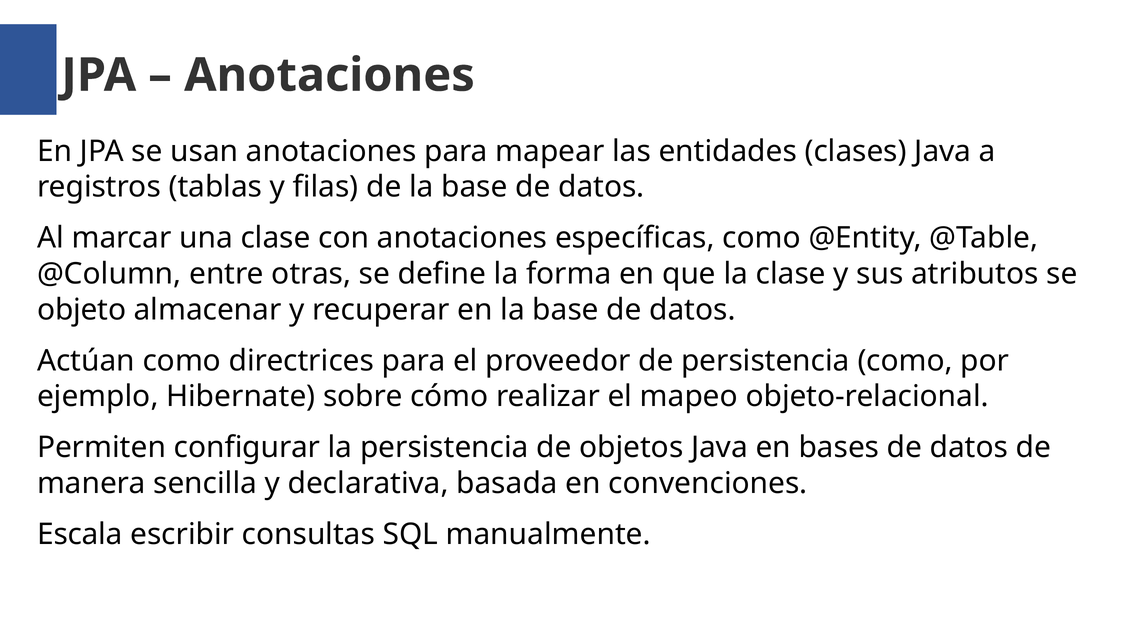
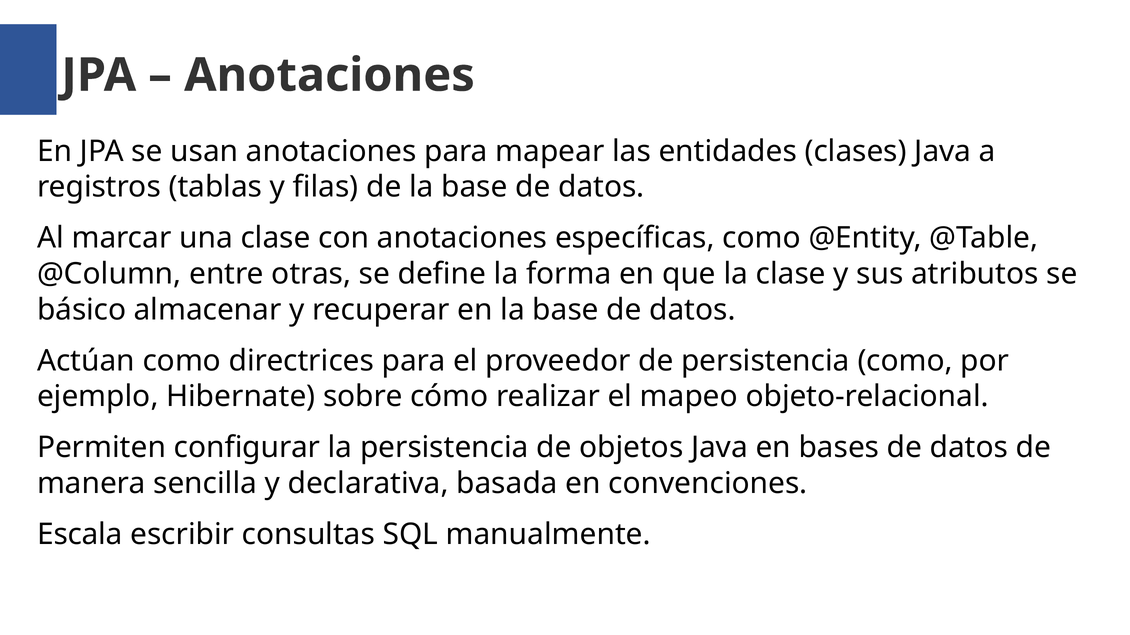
objeto: objeto -> básico (82, 310)
